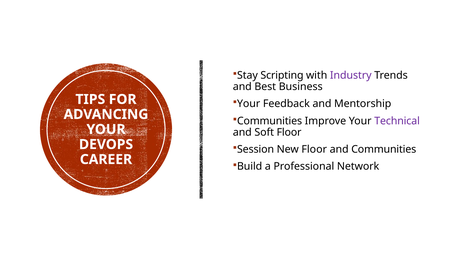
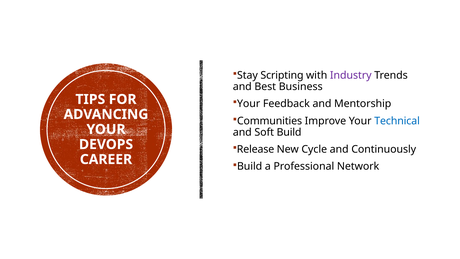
Technical colour: purple -> blue (397, 121)
Soft Floor: Floor -> Build (289, 132)
Session: Session -> Release (256, 149)
New Floor: Floor -> Cycle (314, 149)
and Communities: Communities -> Continuously (384, 149)
